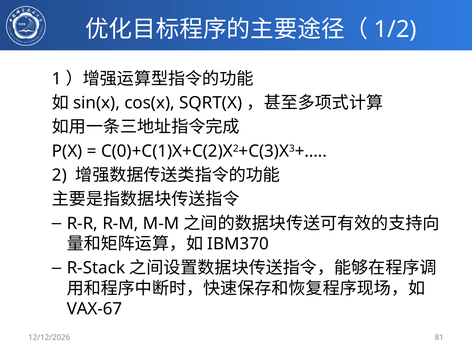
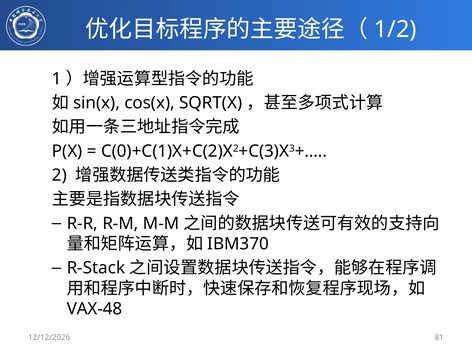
VAX-67: VAX-67 -> VAX-48 (94, 309)
